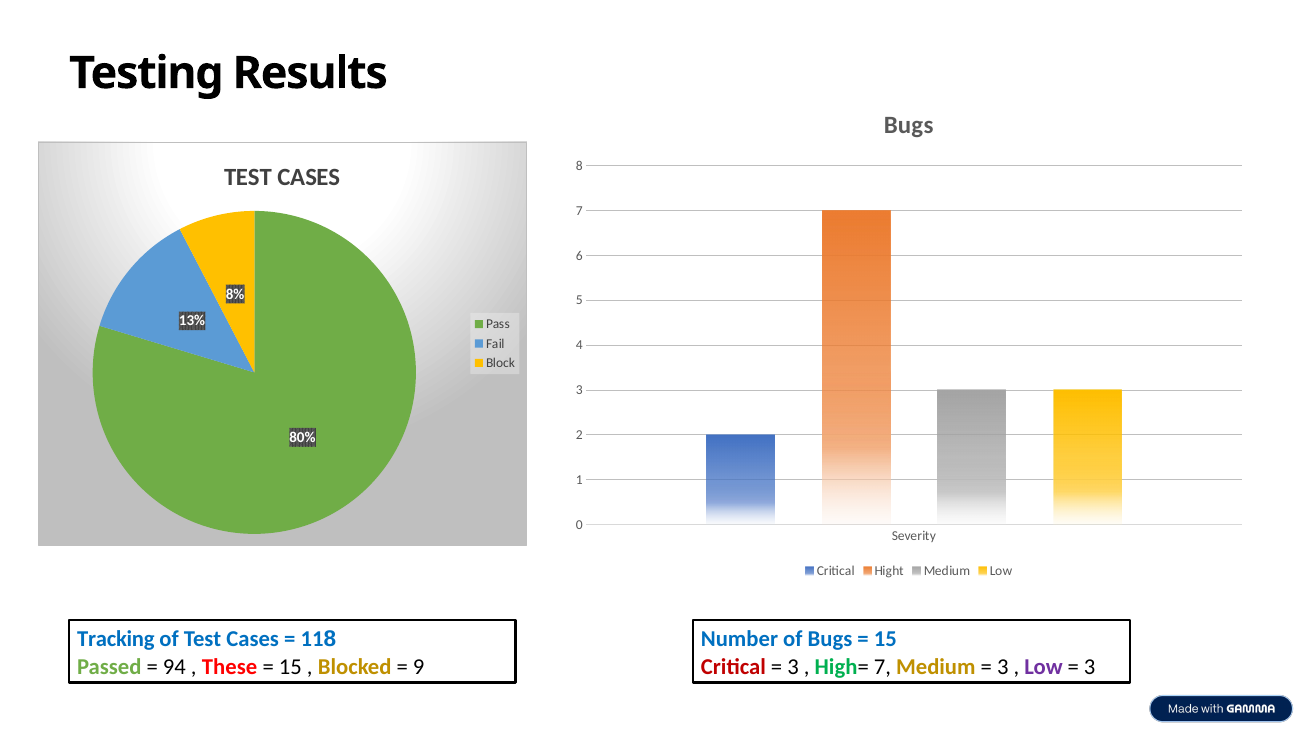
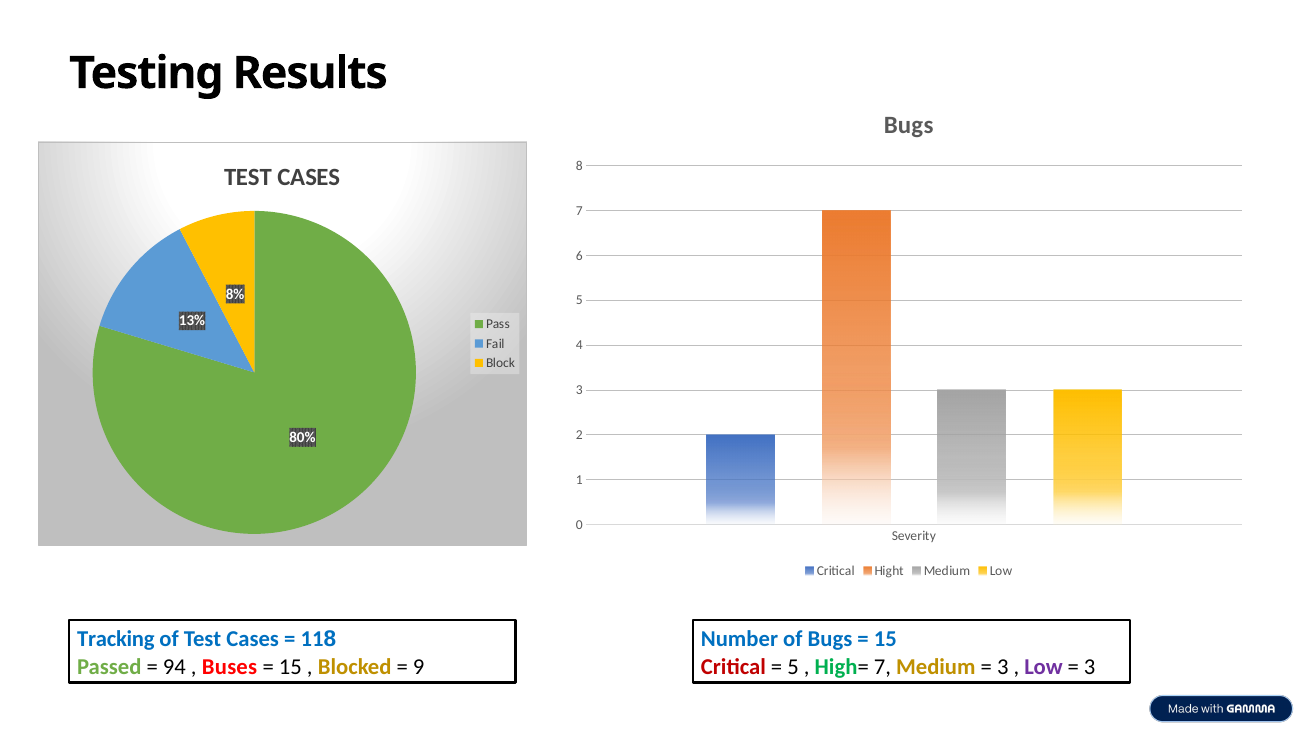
These: These -> Buses (230, 667)
3: 3 -> 5 (793, 667)
